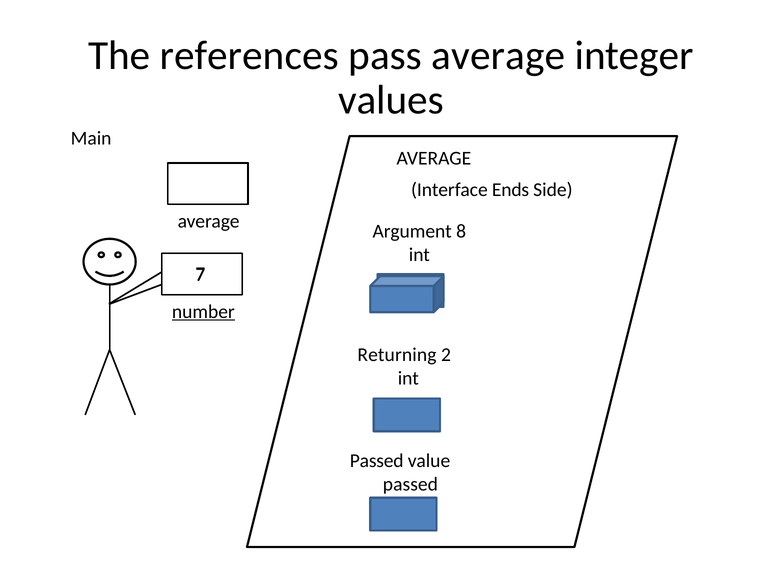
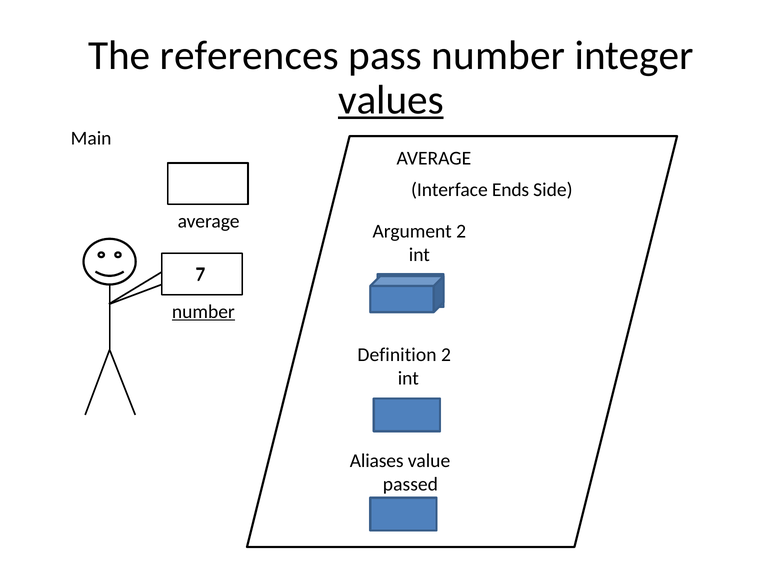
pass average: average -> number (498, 55)
values underline: none -> present (391, 100)
Argument 8: 8 -> 2 (461, 231)
Returning: Returning -> Definition (397, 354)
Passed: Passed -> Aliases (377, 460)
